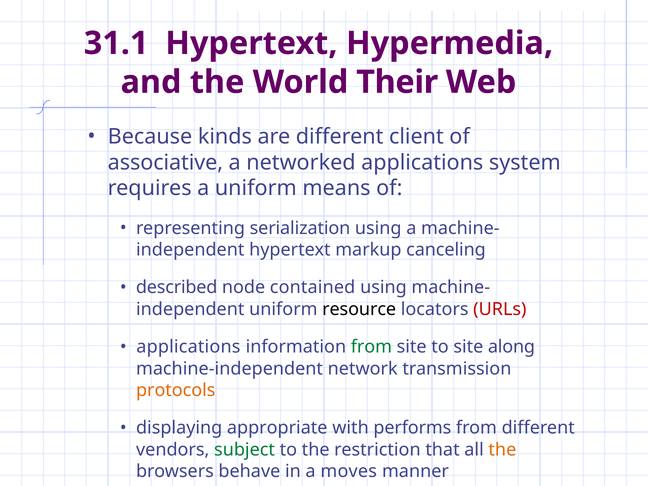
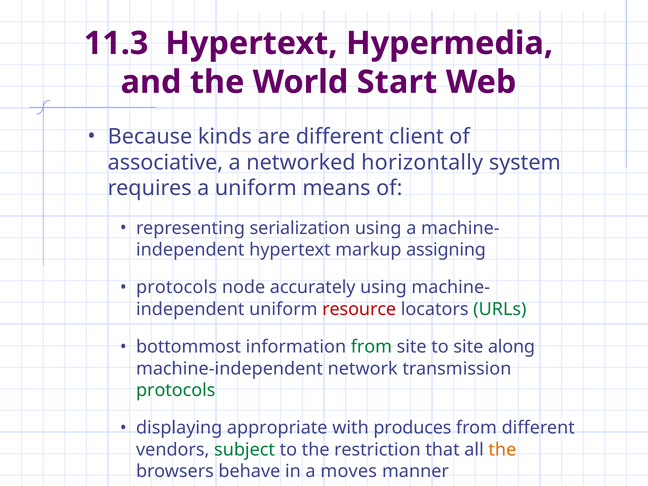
31.1: 31.1 -> 11.3 (116, 43)
Their: Their -> Start (397, 82)
networked applications: applications -> horizontally (422, 162)
canceling: canceling -> assigning (446, 250)
described: described -> protocols (177, 288)
contained: contained -> accurately (313, 288)
resource colour: black -> red (359, 309)
URLs colour: red -> green (500, 309)
applications: applications -> bottommost (189, 347)
protocols colour: orange -> green (176, 390)
performs: performs -> produces (412, 428)
